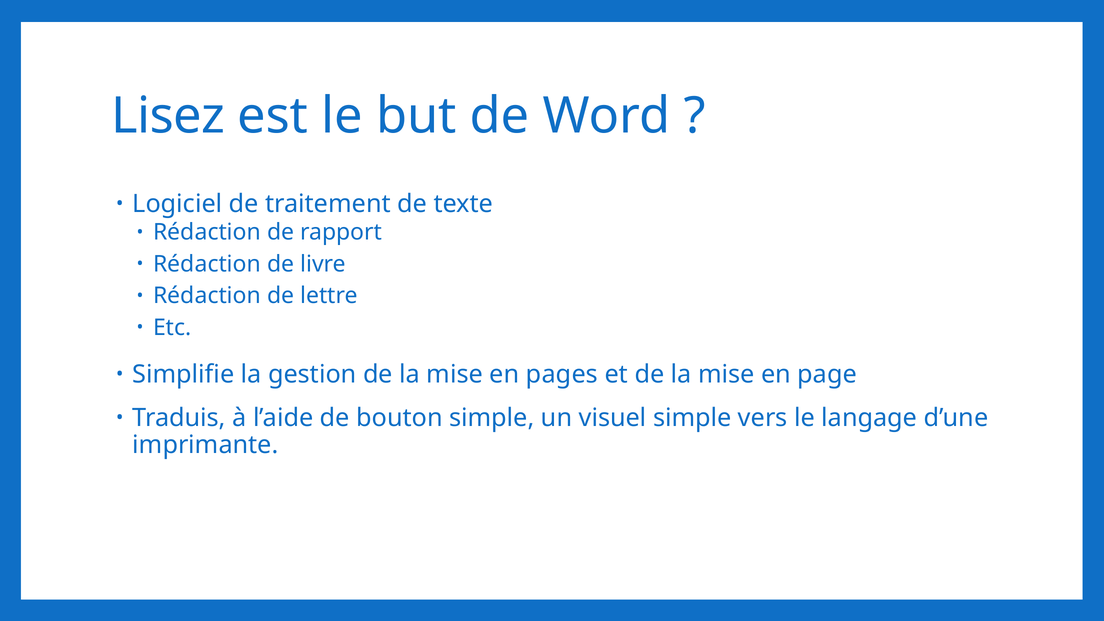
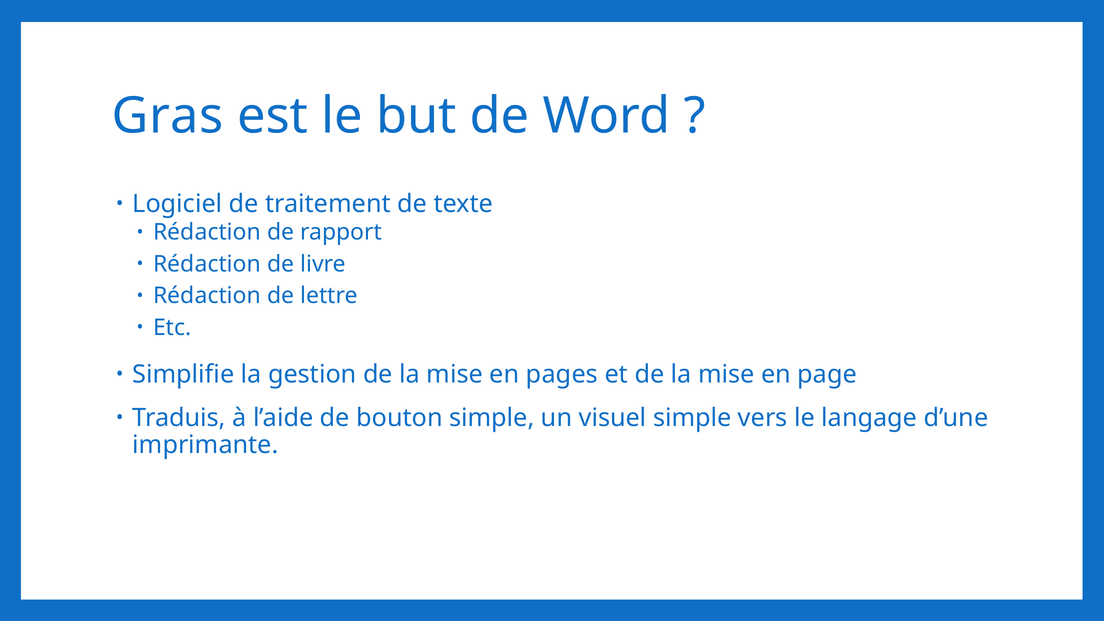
Lisez: Lisez -> Gras (168, 116)
